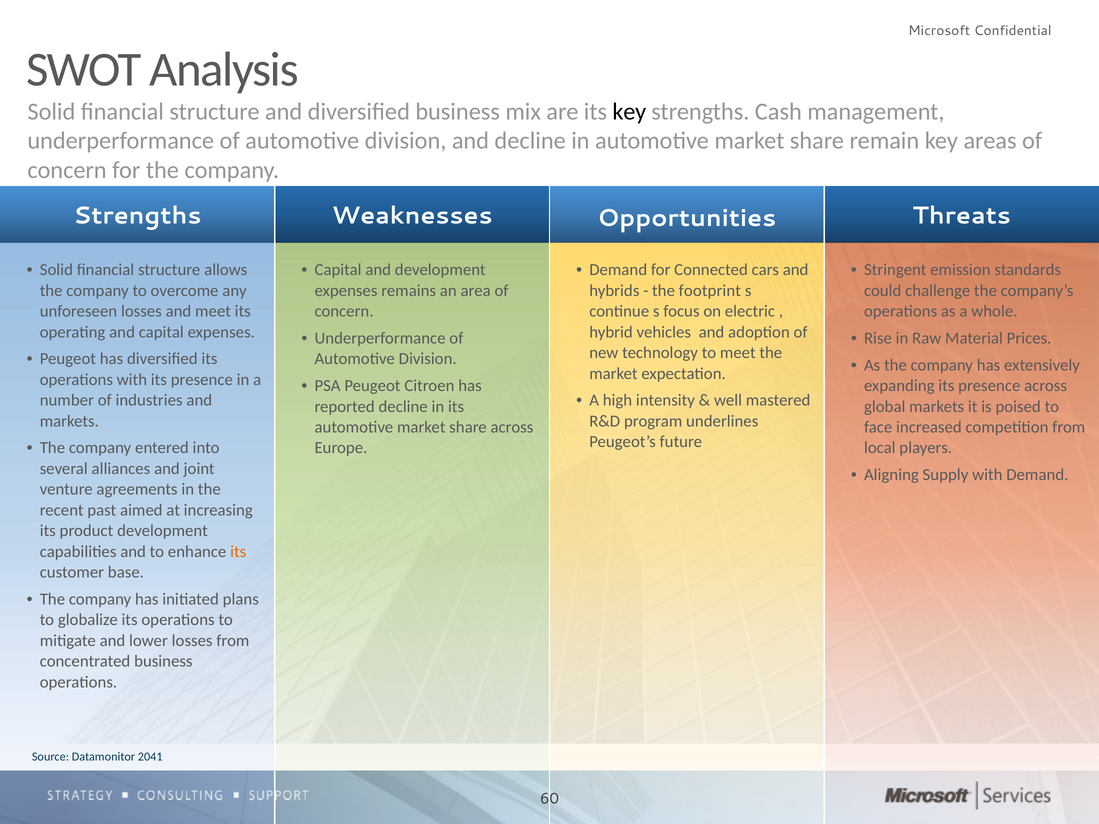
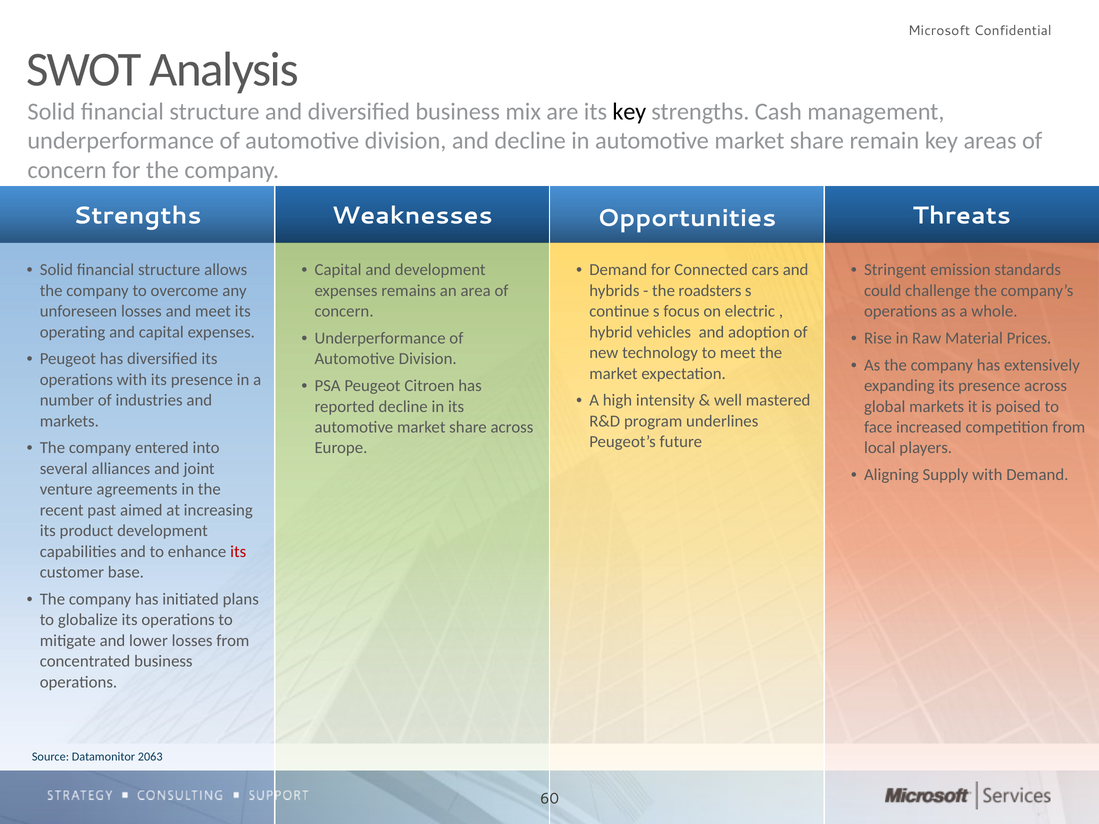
footprint: footprint -> roadsters (710, 291)
its colour: orange -> red (238, 552)
2041: 2041 -> 2063 (150, 757)
